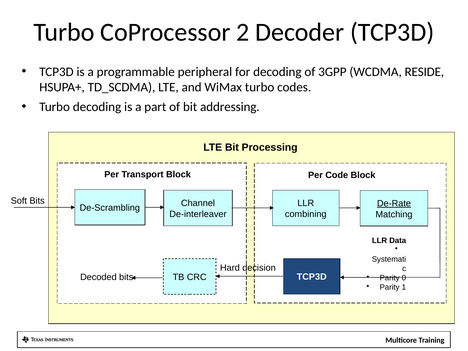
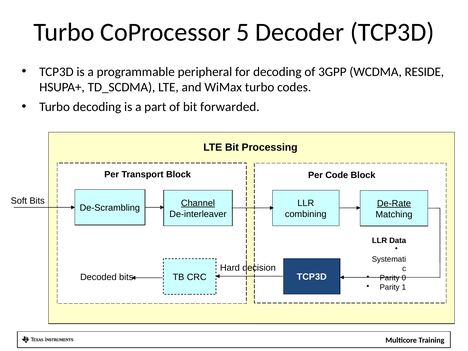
2: 2 -> 5 (243, 32)
addressing: addressing -> forwarded (230, 107)
Channel underline: none -> present (198, 203)
